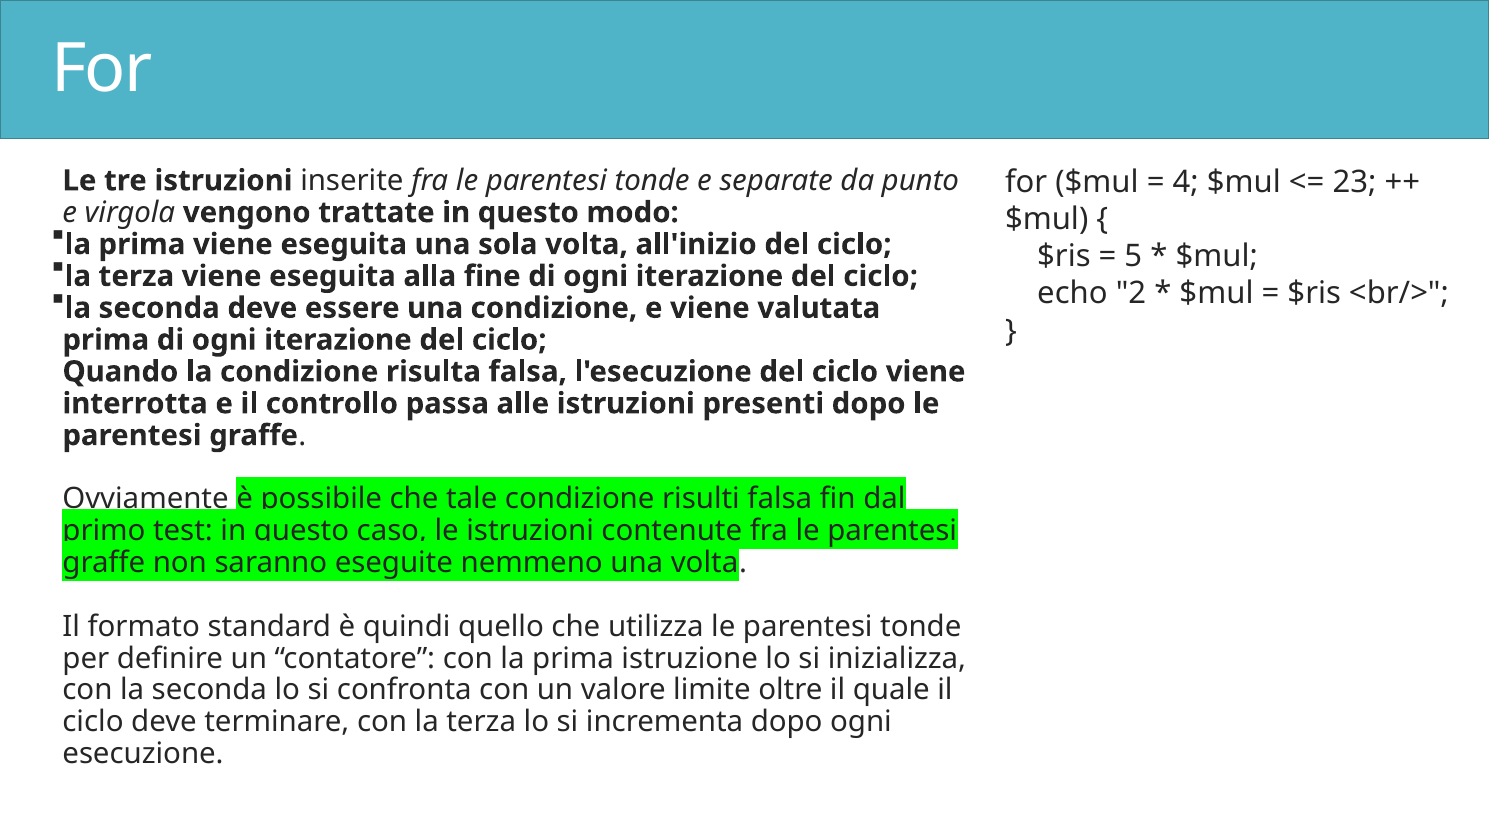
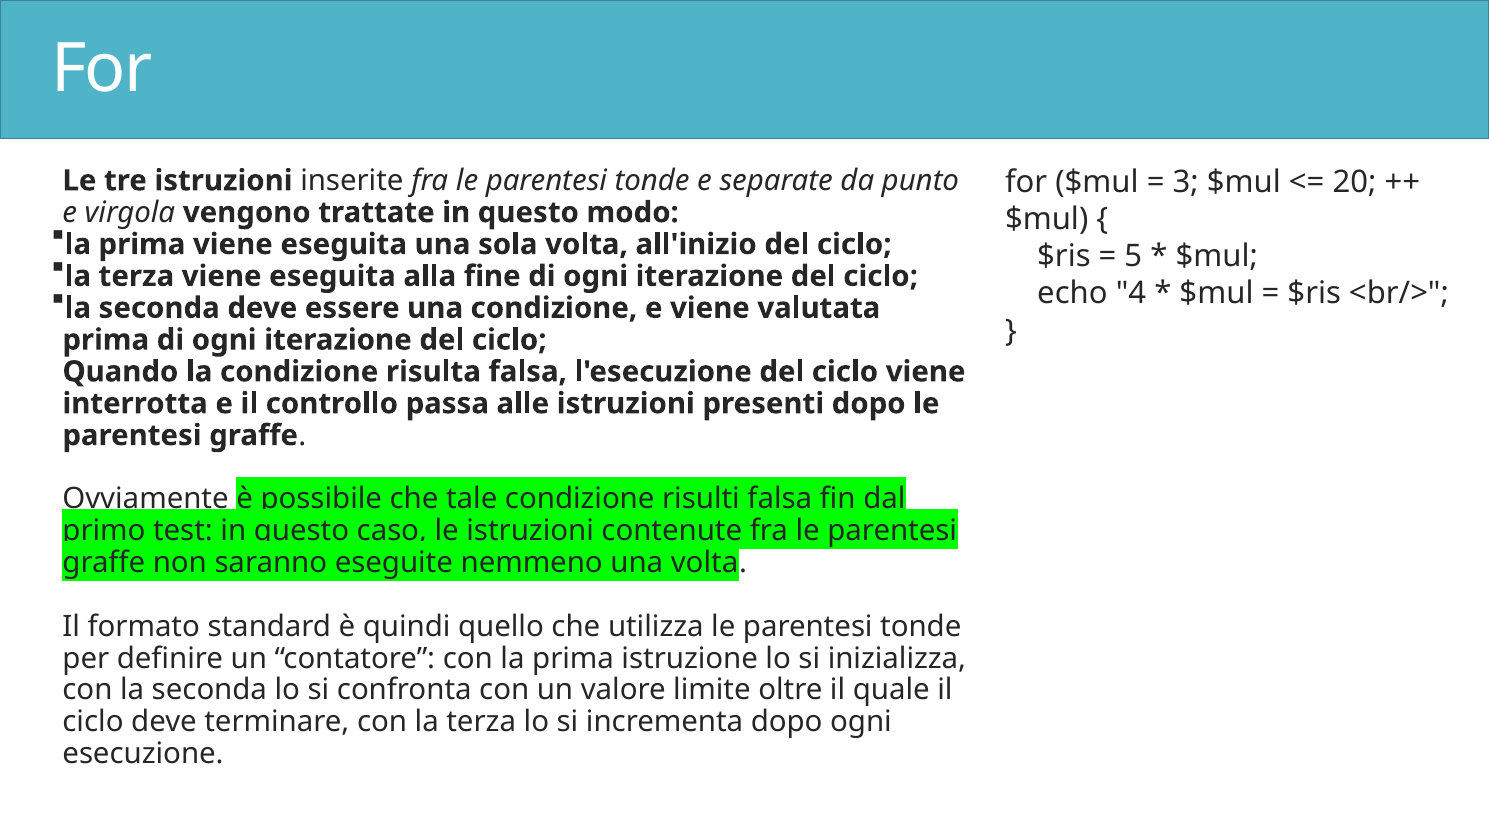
4: 4 -> 3 (1186, 182)
23: 23 -> 20 (1354, 182)
2: 2 -> 4 (1131, 294)
